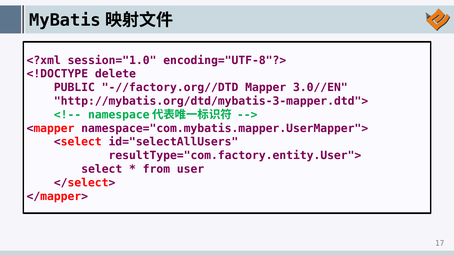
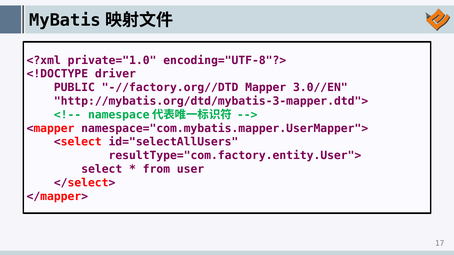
session="1.0: session="1.0 -> private="1.0 (112, 60)
delete: delete -> driver (115, 74)
